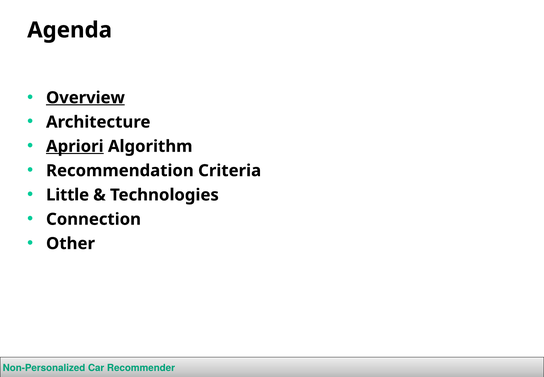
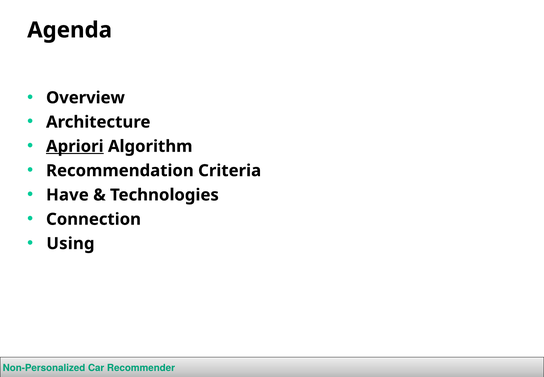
Overview underline: present -> none (85, 98)
Little: Little -> Have (67, 195)
Other: Other -> Using (70, 243)
